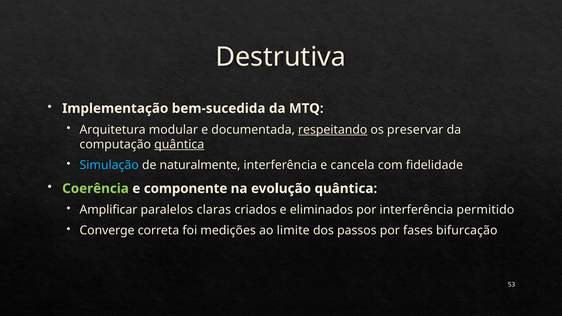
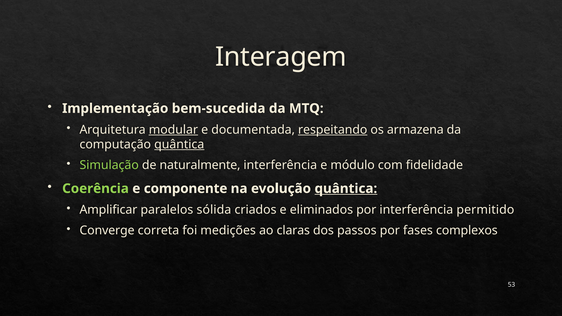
Destrutiva: Destrutiva -> Interagem (281, 57)
modular underline: none -> present (173, 130)
preservar: preservar -> armazena (415, 130)
Simulação colour: light blue -> light green (109, 165)
cancela: cancela -> módulo (353, 165)
quântica underline: none -> present (346, 189)
claras: claras -> sólida (214, 210)
limite: limite -> claras (293, 231)
bifurcação: bifurcação -> complexos (467, 231)
